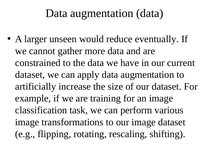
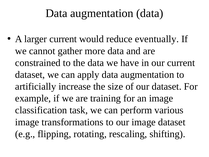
larger unseen: unseen -> current (63, 39)
